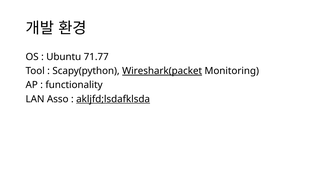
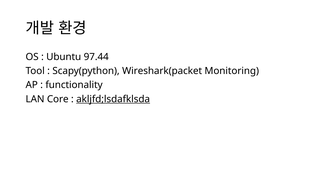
71.77: 71.77 -> 97.44 (96, 57)
Wireshark(packet underline: present -> none (162, 71)
Asso: Asso -> Core (58, 99)
